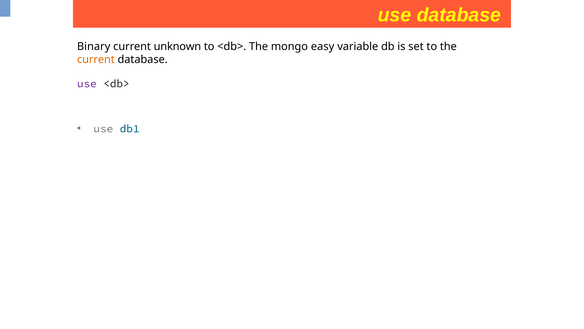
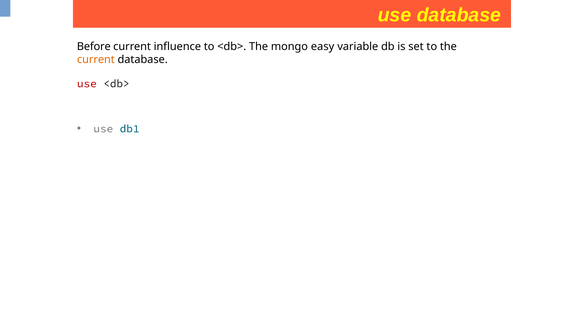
Binary: Binary -> Before (94, 46)
unknown: unknown -> influence (177, 46)
use colour: purple -> red (87, 83)
